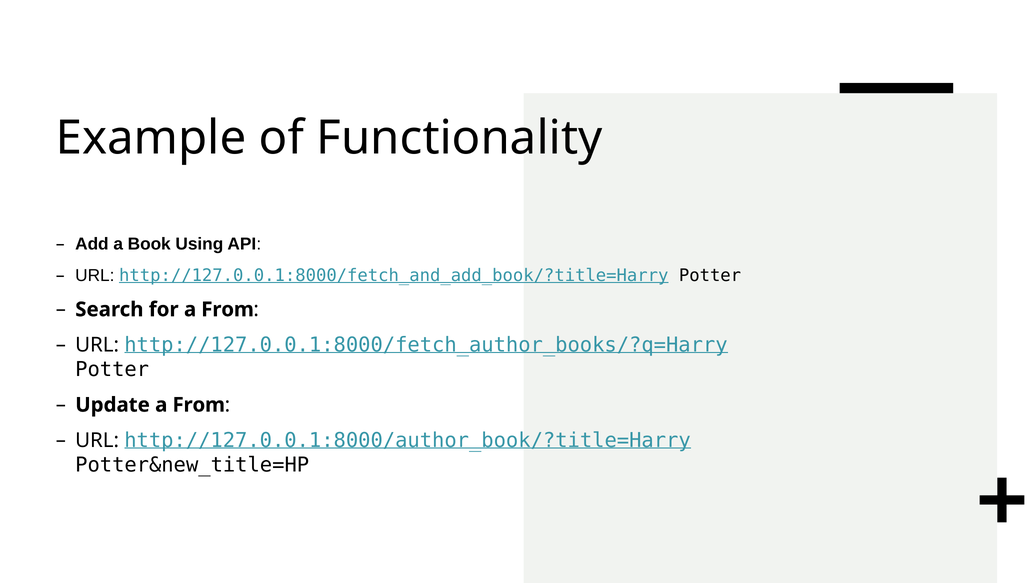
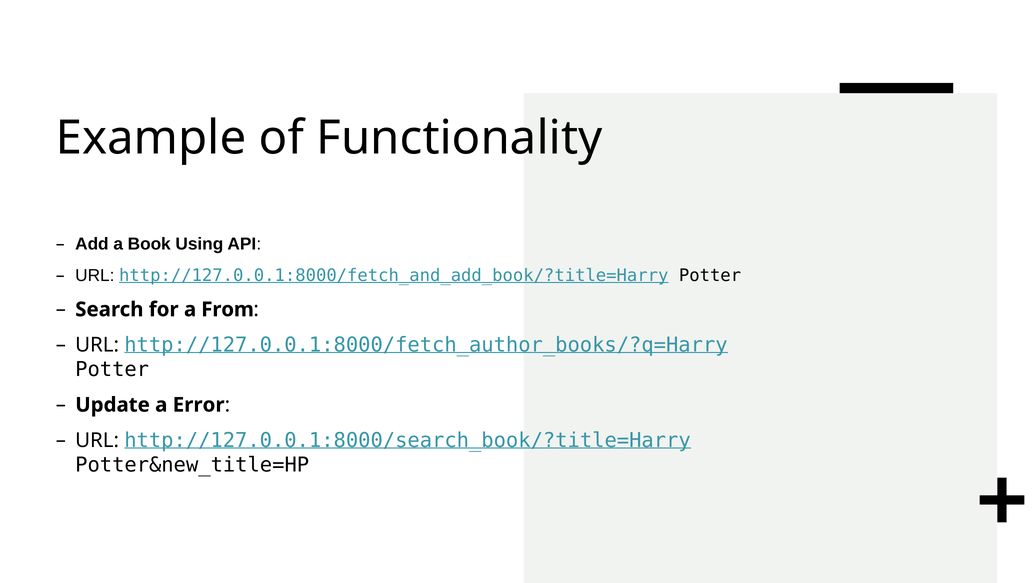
Update a From: From -> Error (199, 405)
http://127.0.0.1:8000/author_book/?title=Harry: http://127.0.0.1:8000/author_book/?title=Harry -> http://127.0.0.1:8000/search_book/?title=Harry (408, 440)
